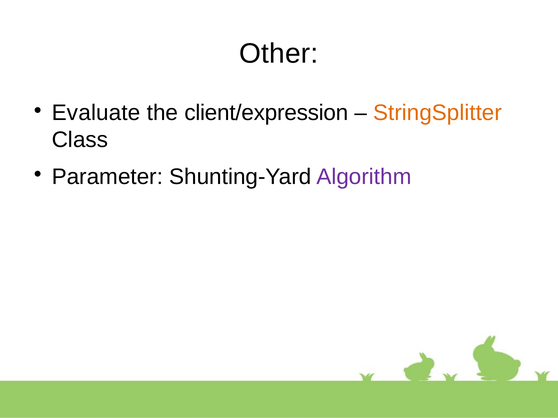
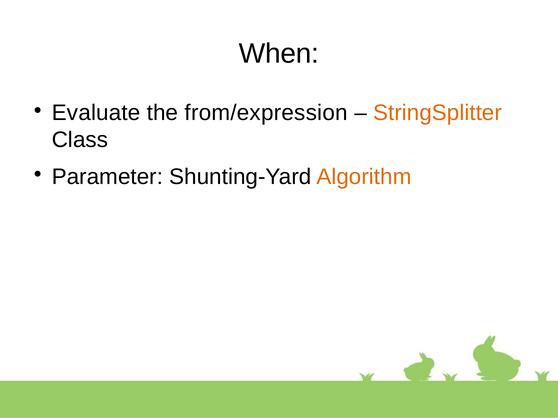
Other: Other -> When (279, 54)
client/expression: client/expression -> from/expression (266, 113)
Algorithm colour: purple -> orange (364, 177)
